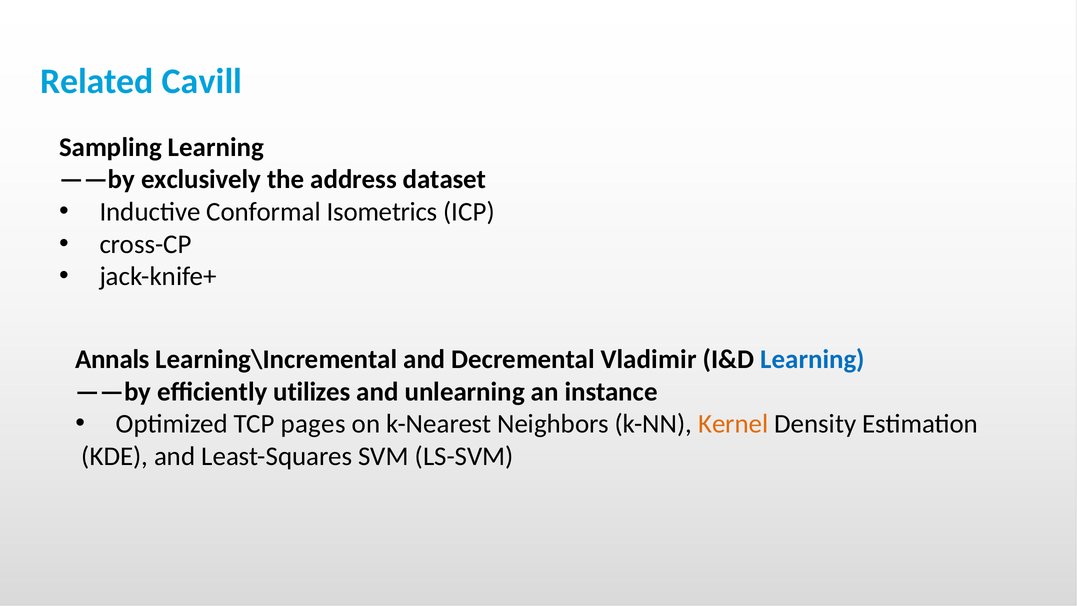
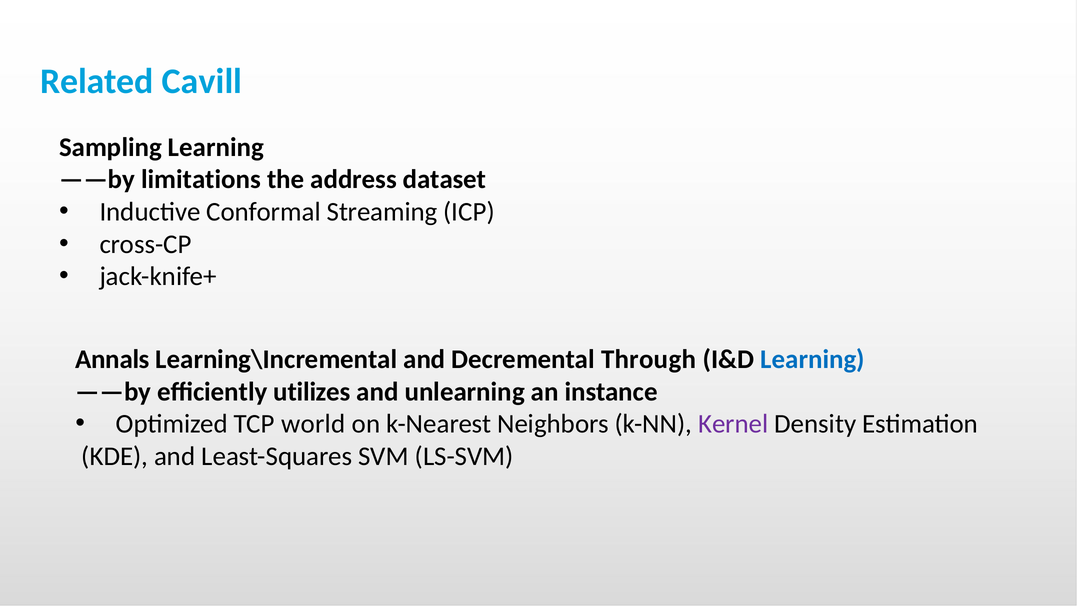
exclusively: exclusively -> limitations (201, 179)
Isometrics: Isometrics -> Streaming (382, 212)
Vladimir: Vladimir -> Through (649, 359)
pages: pages -> world (313, 424)
Kernel colour: orange -> purple (733, 424)
